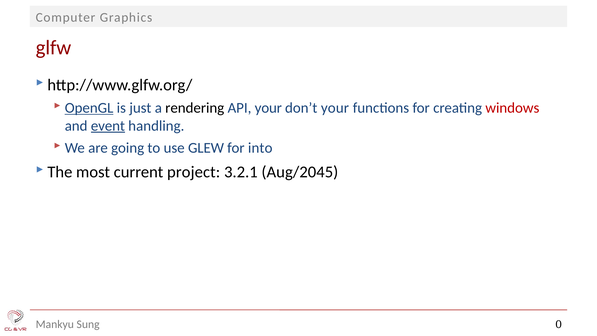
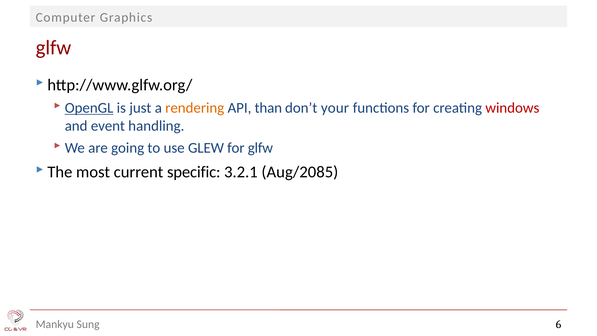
rendering colour: black -> orange (195, 108)
API your: your -> than (268, 108)
event underline: present -> none (108, 126)
for into: into -> glfw (260, 148)
project: project -> specific (194, 172)
Aug/2045: Aug/2045 -> Aug/2085 (300, 172)
0: 0 -> 6 (559, 324)
